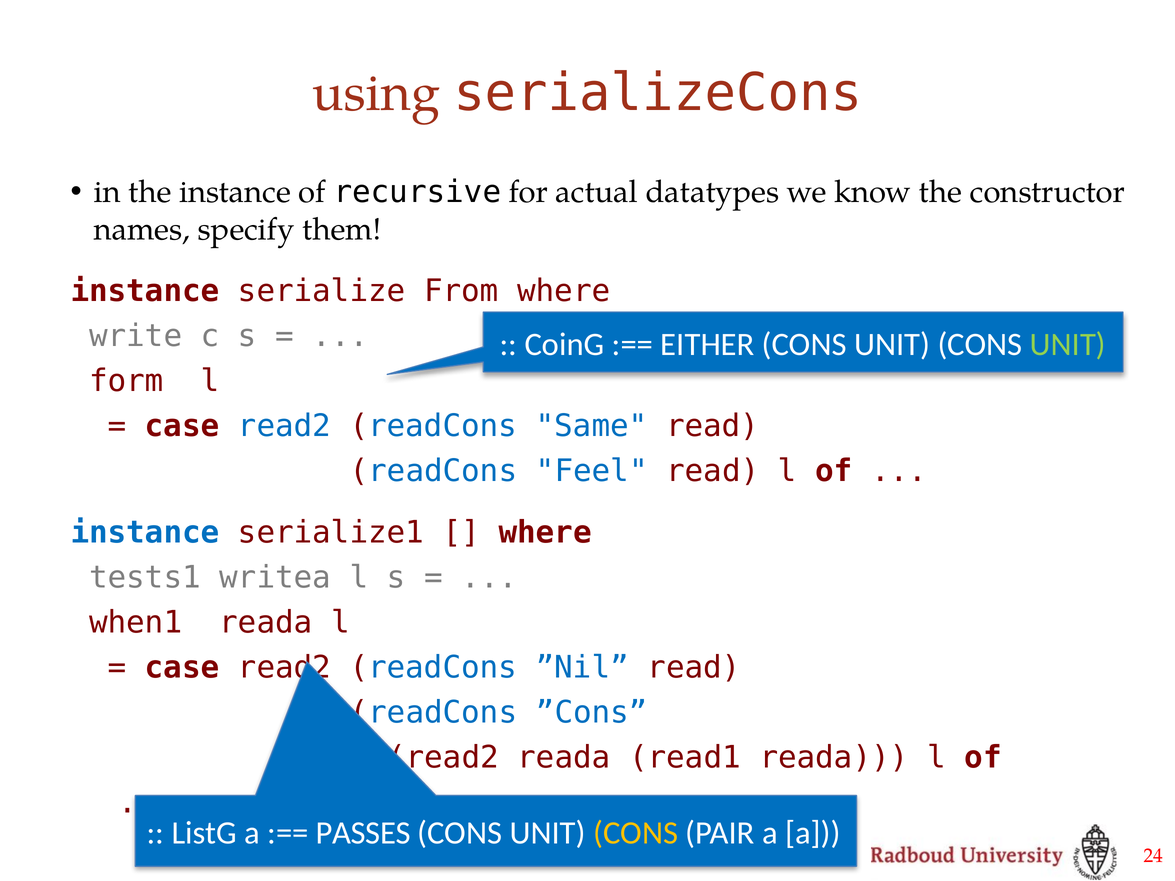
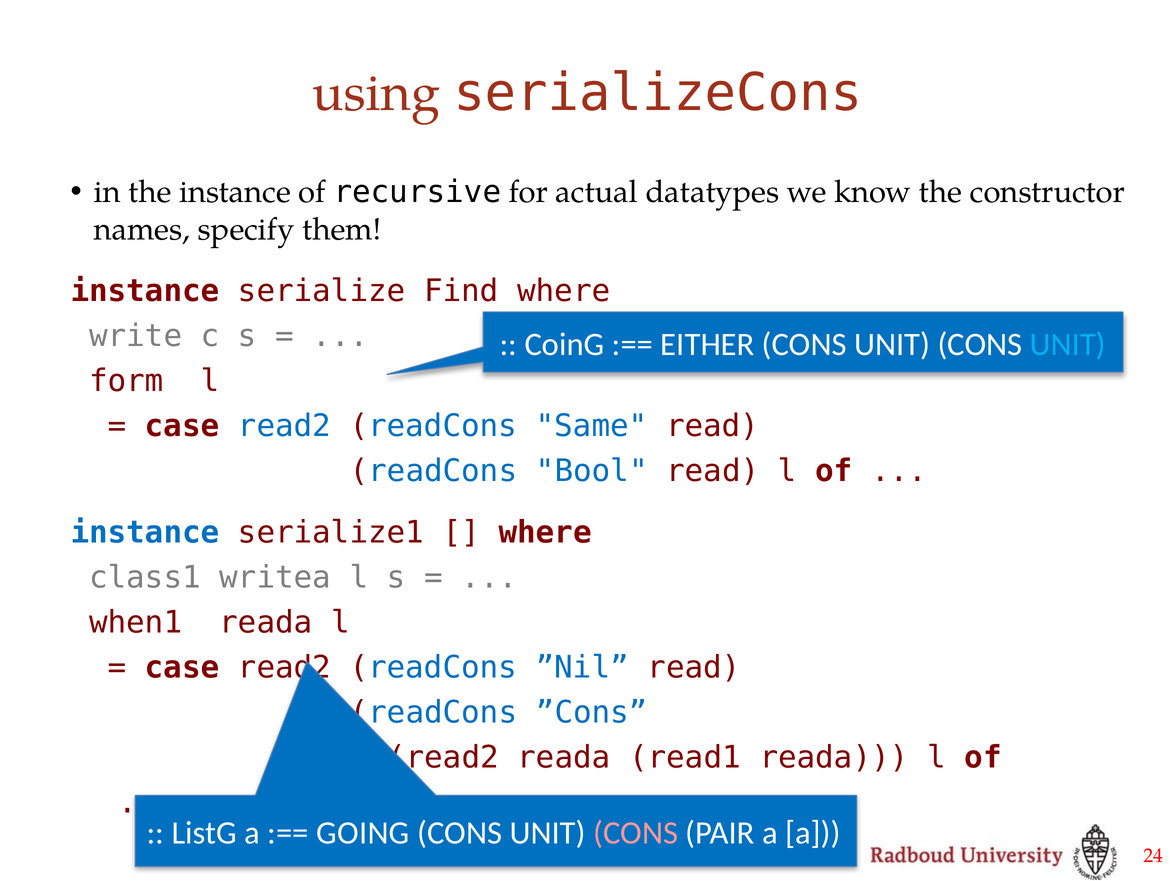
From: From -> Find (461, 291)
UNIT colour: light green -> light blue (1068, 344)
Feel: Feel -> Bool (592, 471)
tests1: tests1 -> class1 (145, 578)
PASSES: PASSES -> GOING (363, 833)
CONS colour: yellow -> pink (636, 833)
